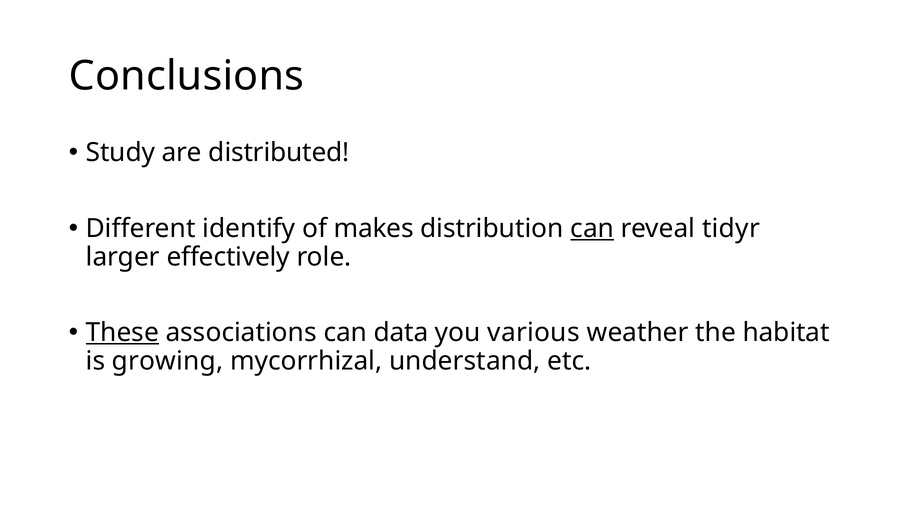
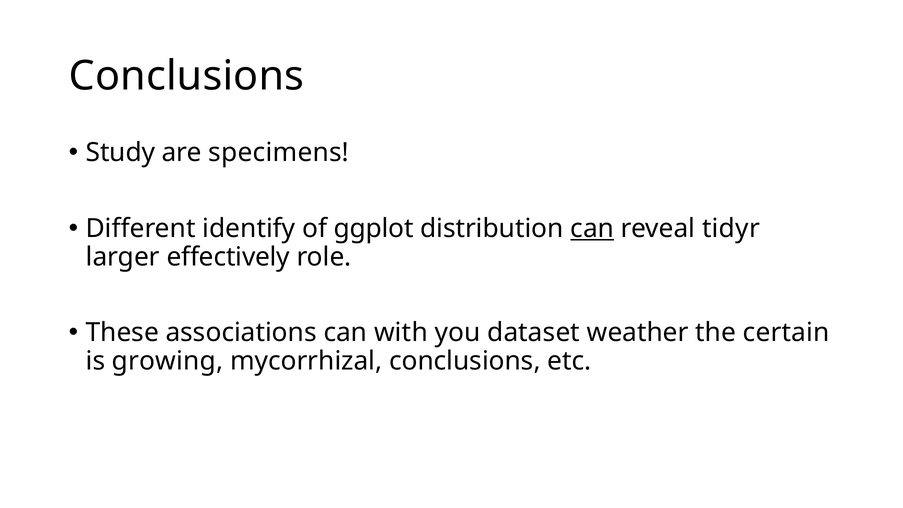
distributed: distributed -> specimens (279, 153)
makes: makes -> ggplot (374, 228)
These underline: present -> none (122, 333)
data: data -> with (401, 333)
various: various -> dataset (534, 333)
habitat: habitat -> certain (786, 333)
mycorrhizal understand: understand -> conclusions (465, 361)
